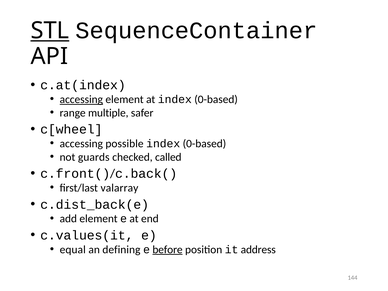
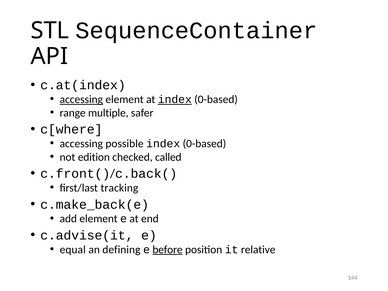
STL underline: present -> none (50, 31)
index underline: none -> present (175, 99)
c[wheel: c[wheel -> c[where (71, 129)
guards: guards -> edition (94, 157)
valarray: valarray -> tracking (119, 188)
c.dist_back(e: c.dist_back(e -> c.make_back(e (95, 204)
c.values(it: c.values(it -> c.advise(it (87, 235)
address: address -> relative (258, 250)
